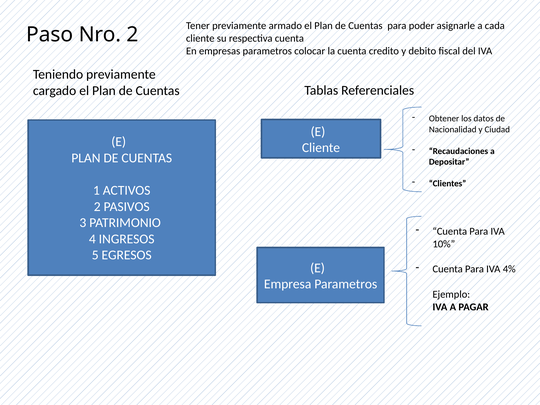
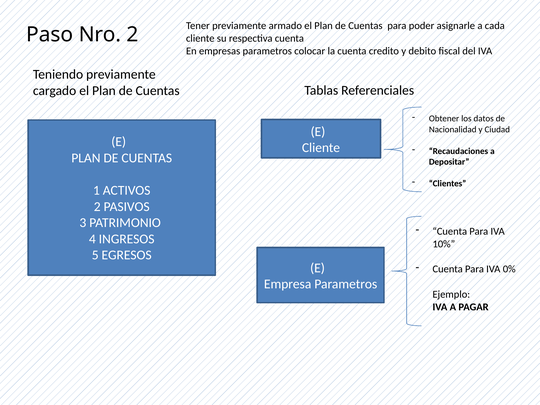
4%: 4% -> 0% (509, 269)
